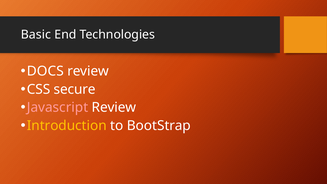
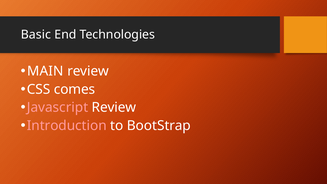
DOCS: DOCS -> MAIN (45, 71)
secure: secure -> comes (75, 89)
Introduction colour: yellow -> pink (67, 126)
